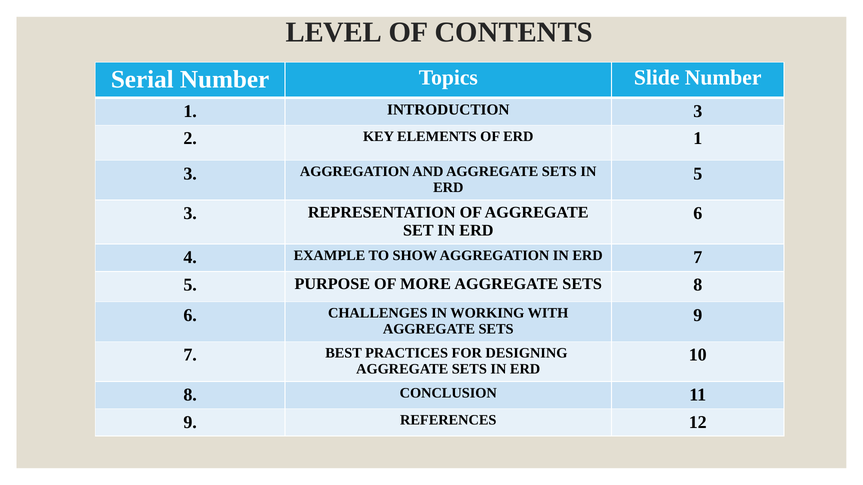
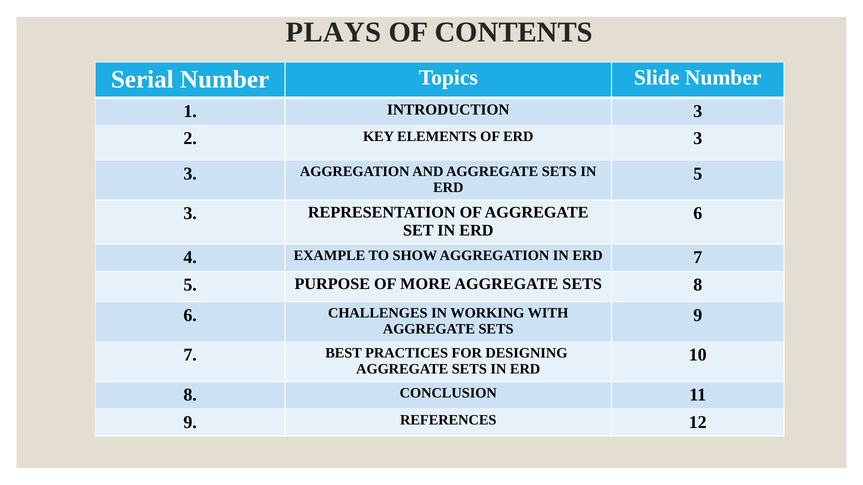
LEVEL: LEVEL -> PLAYS (334, 32)
ERD 1: 1 -> 3 (698, 139)
